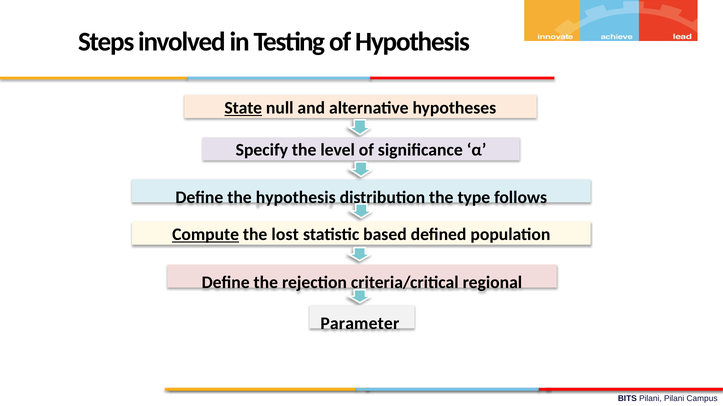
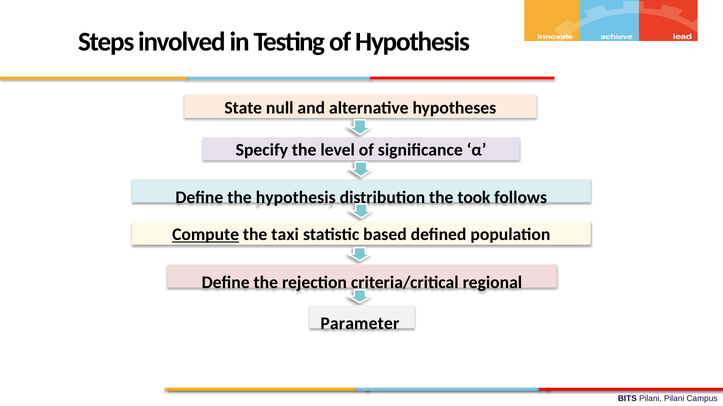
State underline: present -> none (243, 108)
type: type -> took (474, 198)
lost: lost -> taxi (285, 235)
